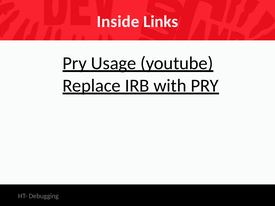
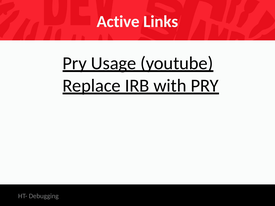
Inside: Inside -> Active (118, 22)
